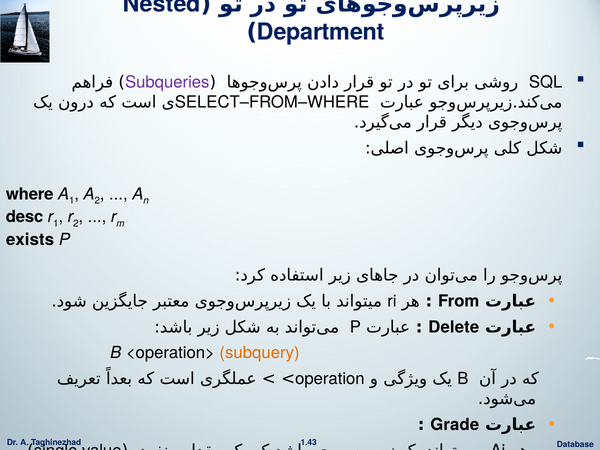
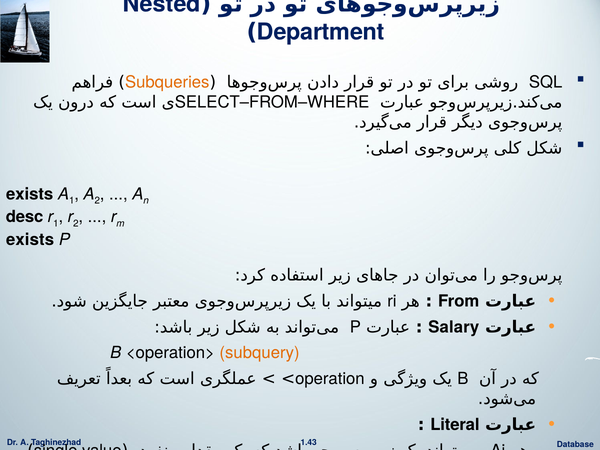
Subqueries colour: purple -> orange (167, 82)
where: where -> exists (30, 194)
Delete: Delete -> Salary (454, 327)
Grade: Grade -> Literal (455, 425)
